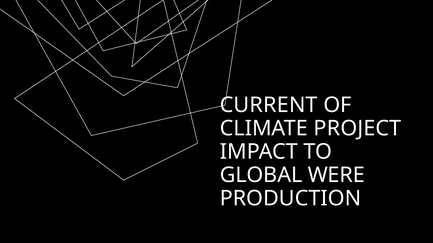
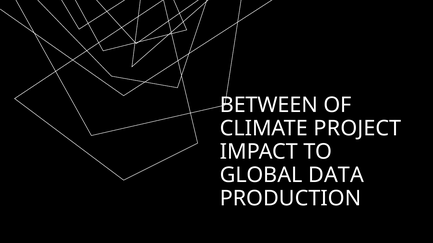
CURRENT: CURRENT -> BETWEEN (269, 105)
WERE: WERE -> DATA (336, 175)
